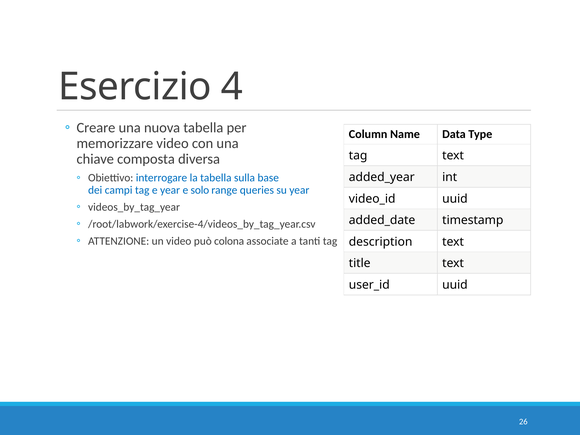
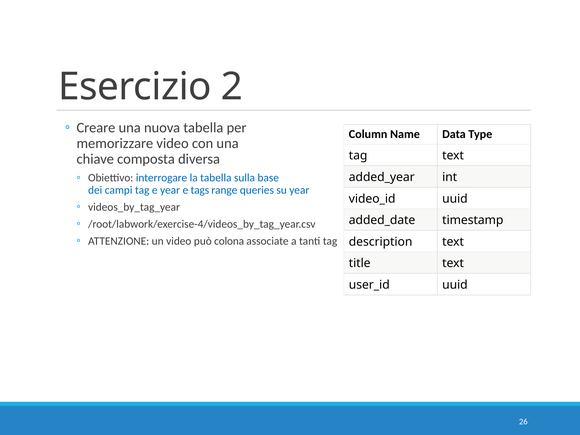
4: 4 -> 2 (232, 87)
solo: solo -> tags (200, 190)
